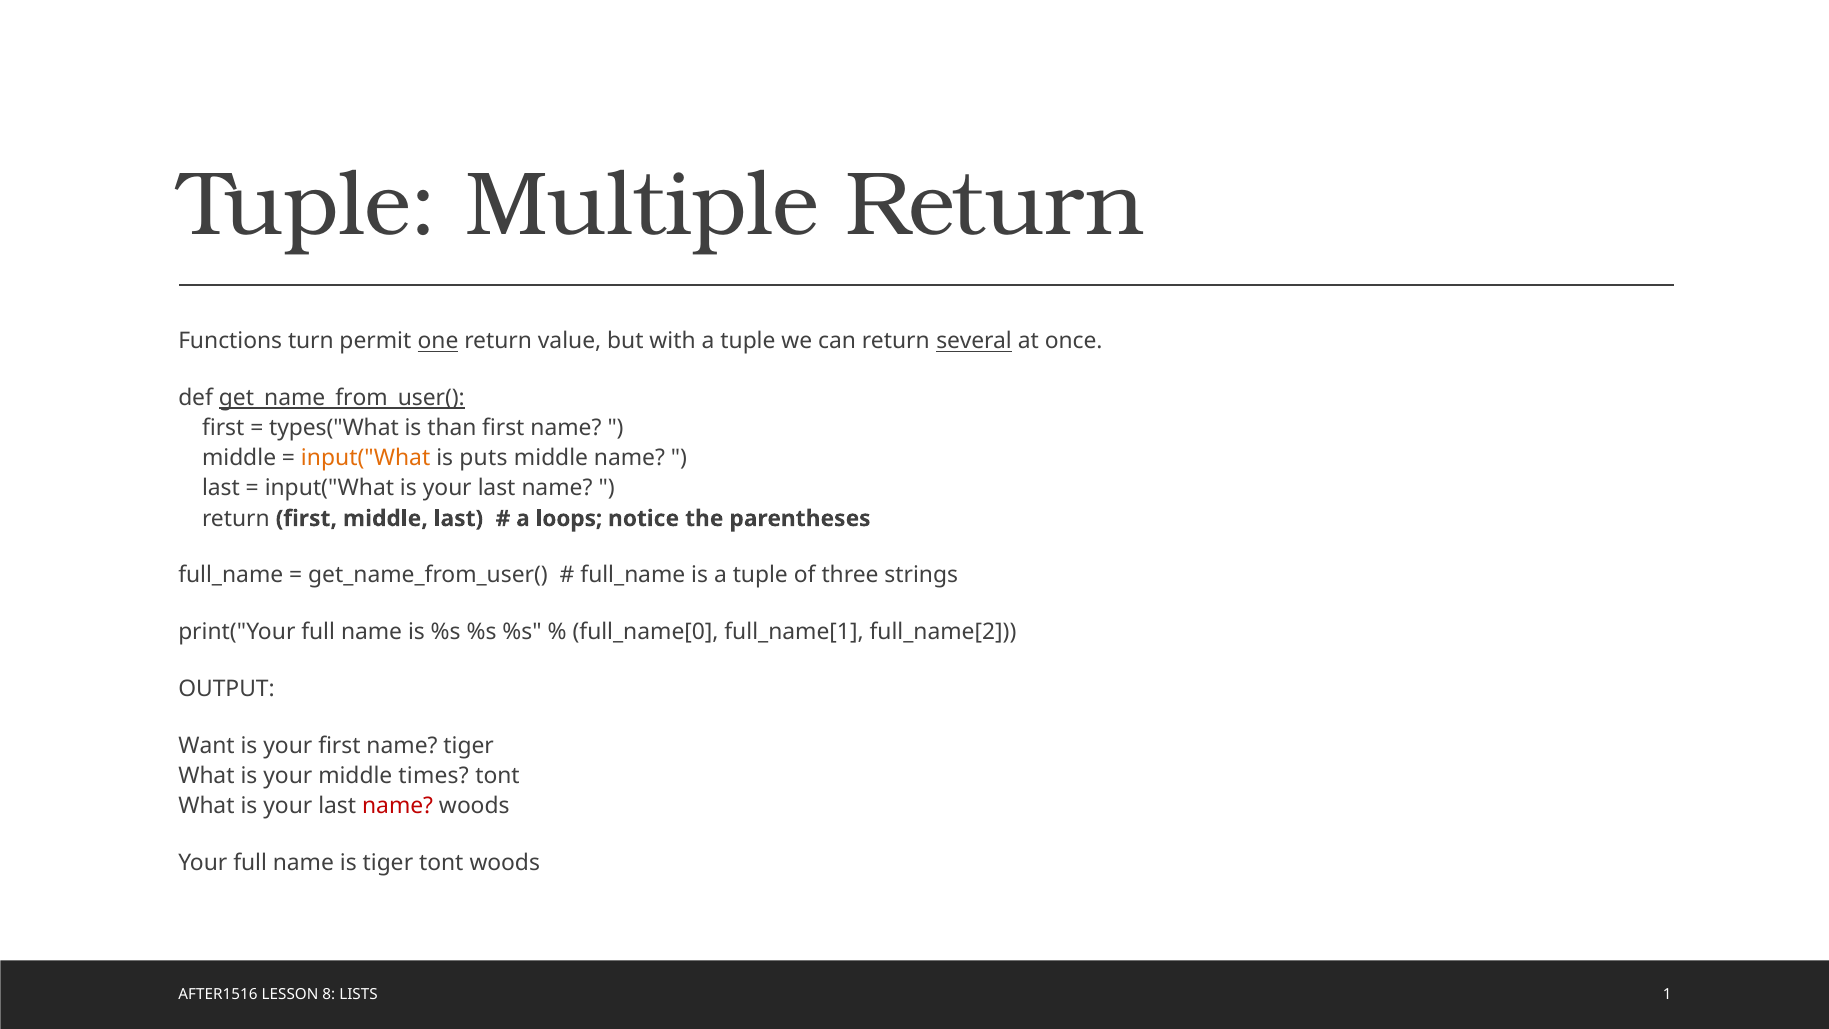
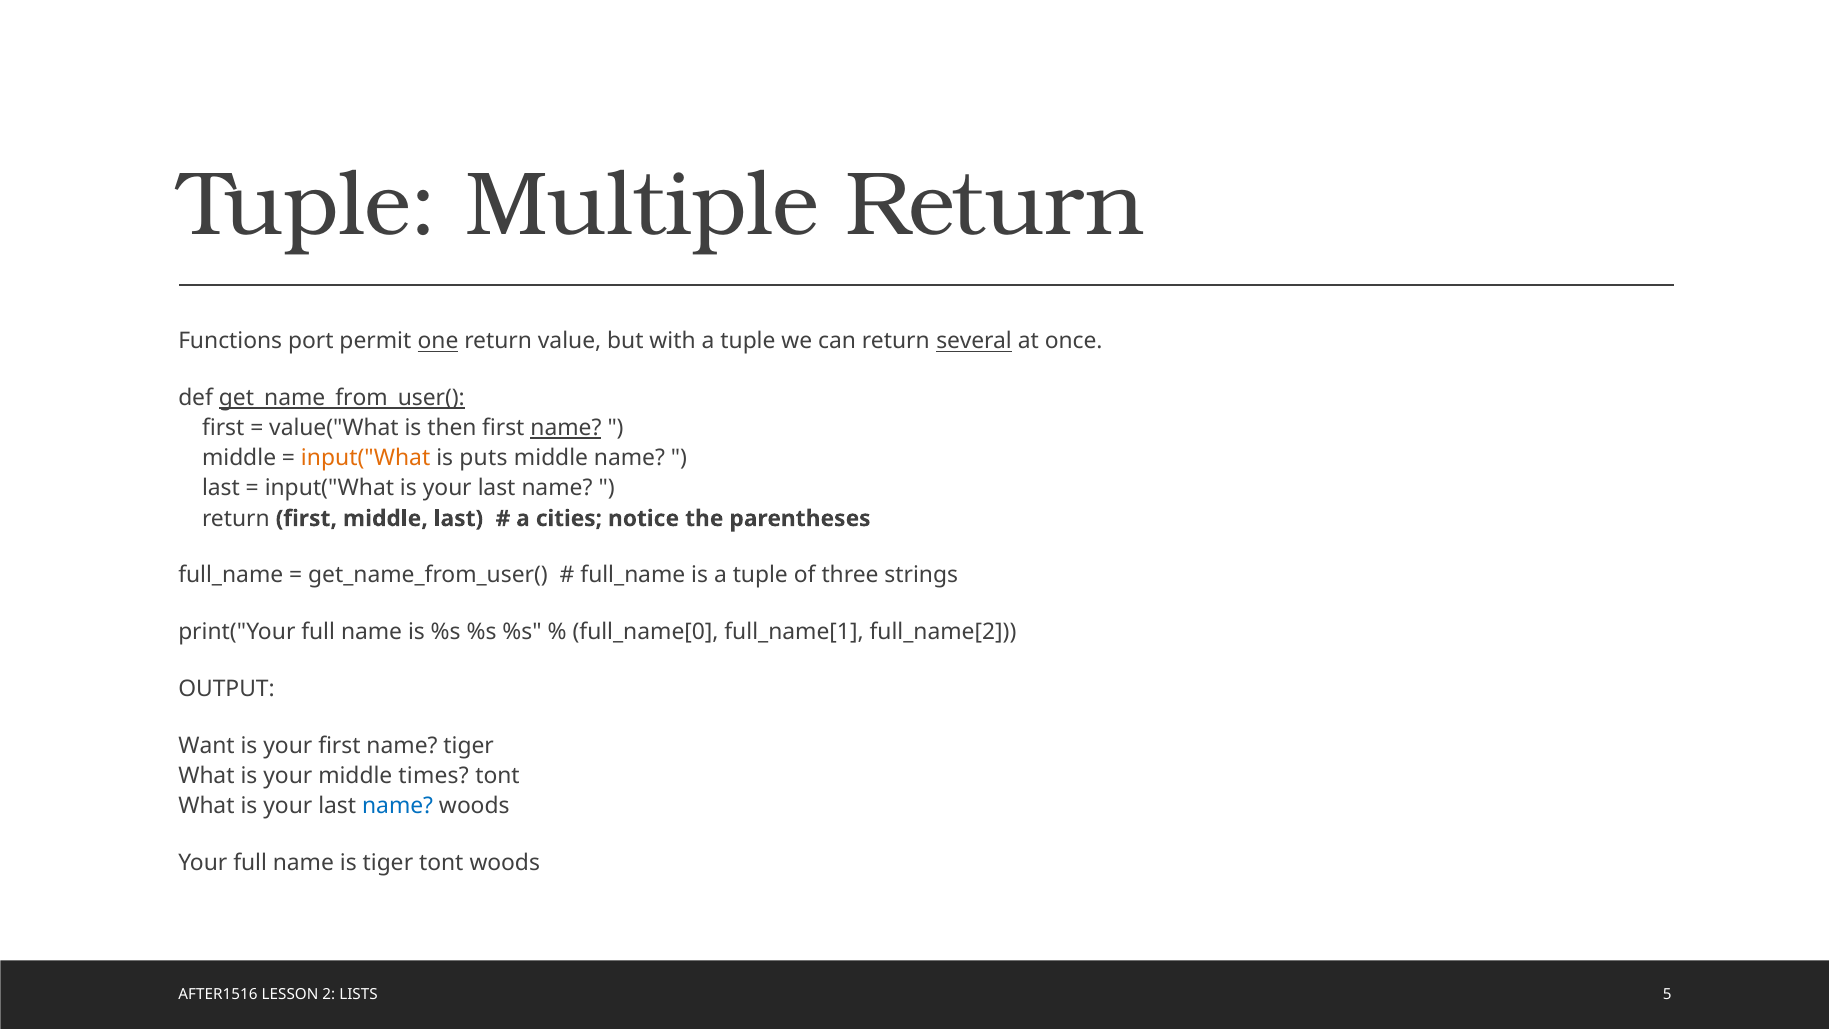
turn: turn -> port (311, 341)
types("What: types("What -> value("What (334, 428)
than: than -> then (452, 428)
name underline: none -> present (566, 428)
loops: loops -> cities (569, 518)
name colour: red -> blue (398, 806)
8: 8 -> 2 (329, 994)
1: 1 -> 5 (1667, 994)
